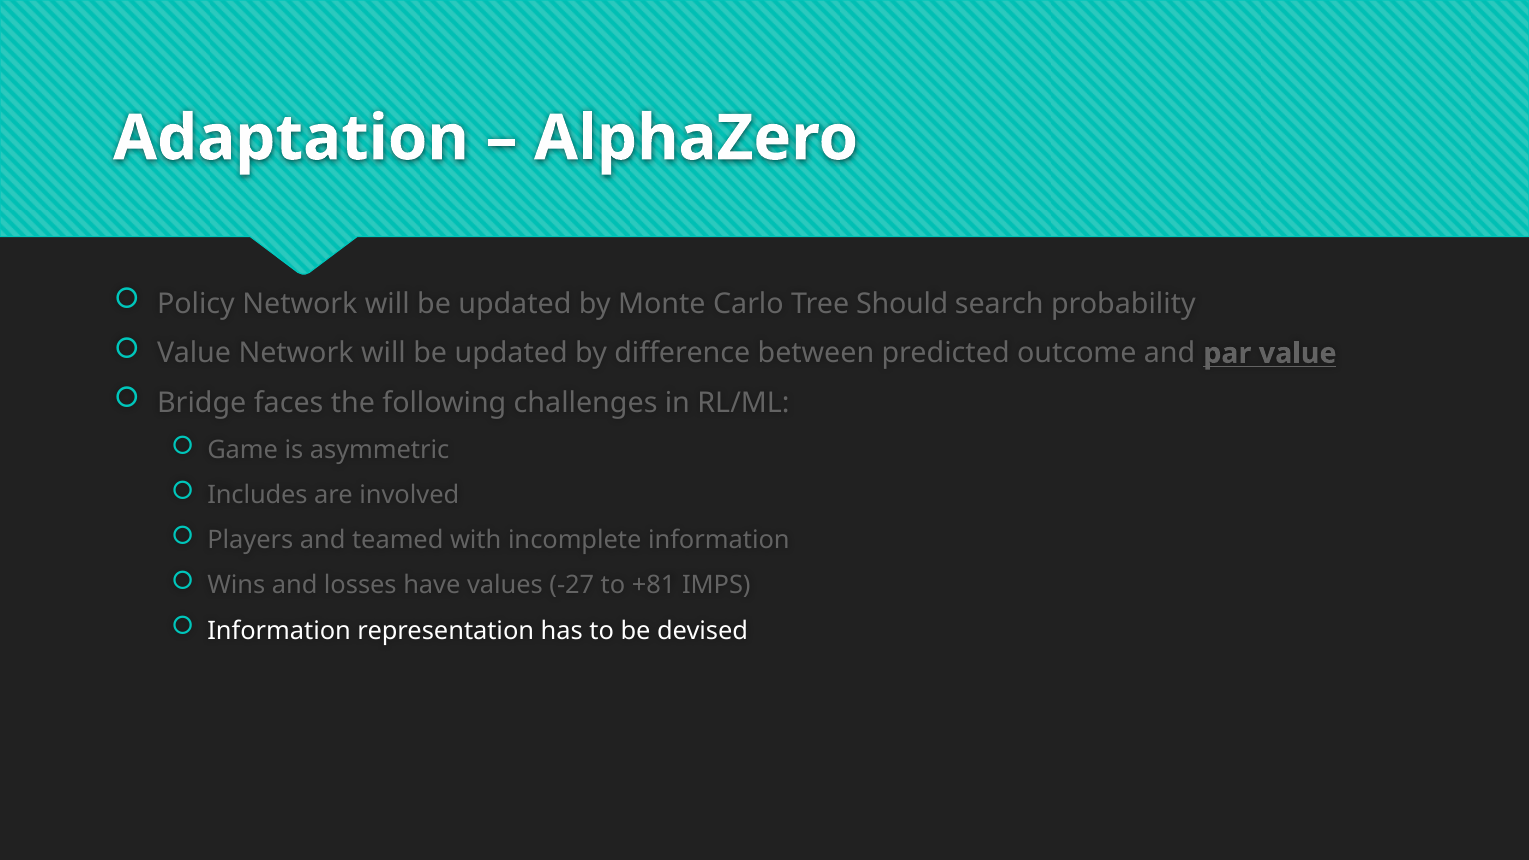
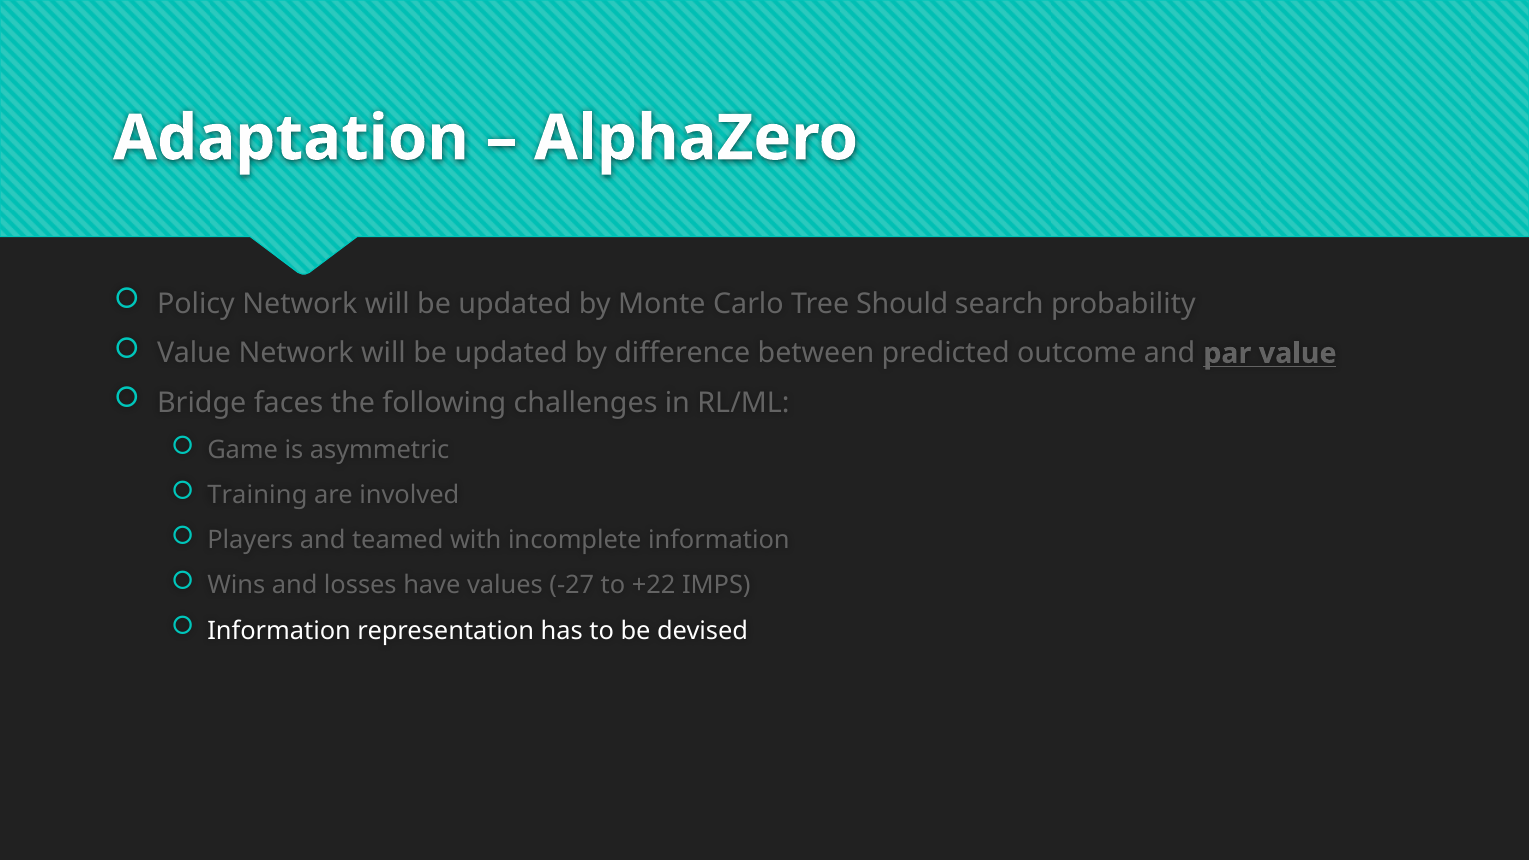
Includes: Includes -> Training (257, 495)
+81: +81 -> +22 (654, 586)
